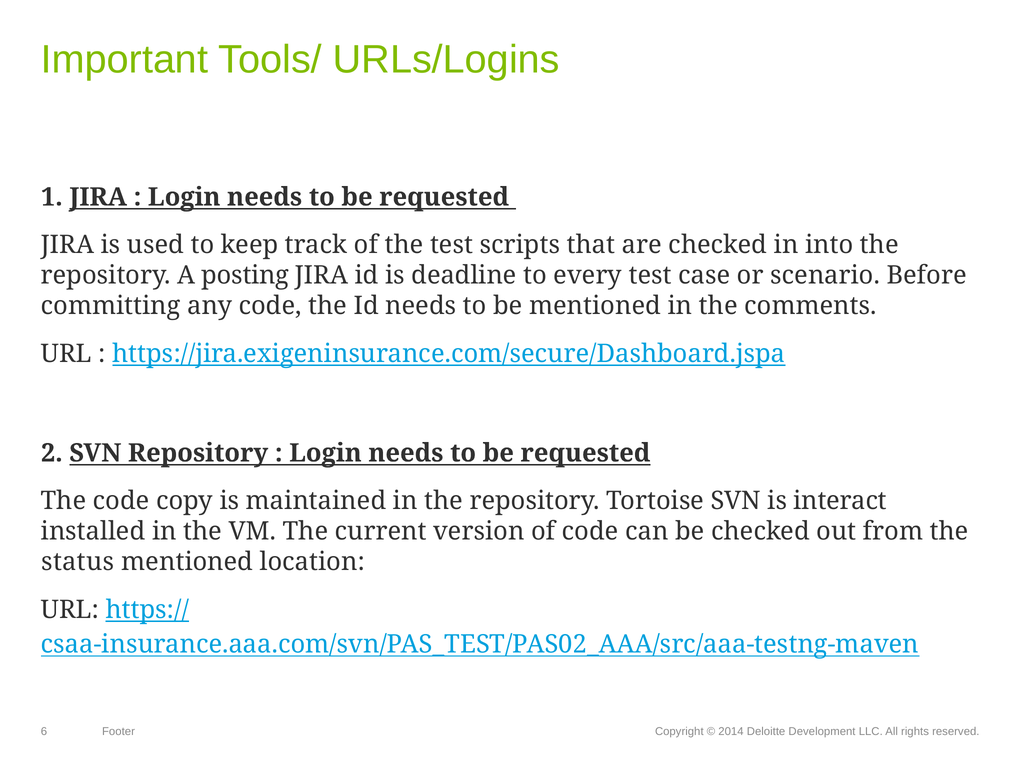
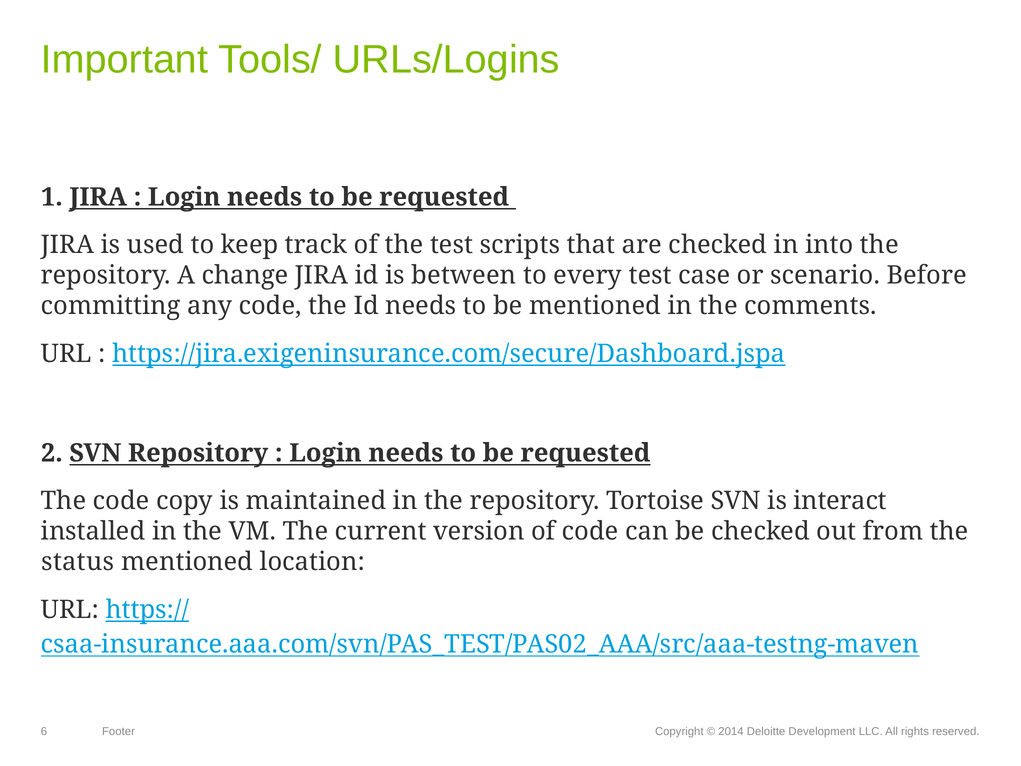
posting: posting -> change (245, 275)
deadline: deadline -> between (464, 275)
